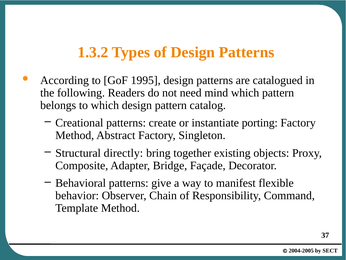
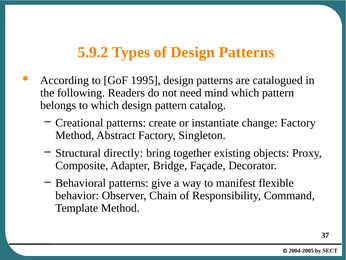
1.3.2: 1.3.2 -> 5.9.2 (93, 52)
porting: porting -> change (260, 123)
